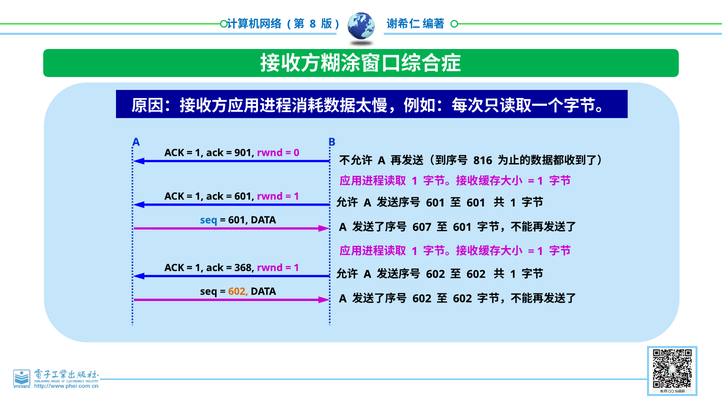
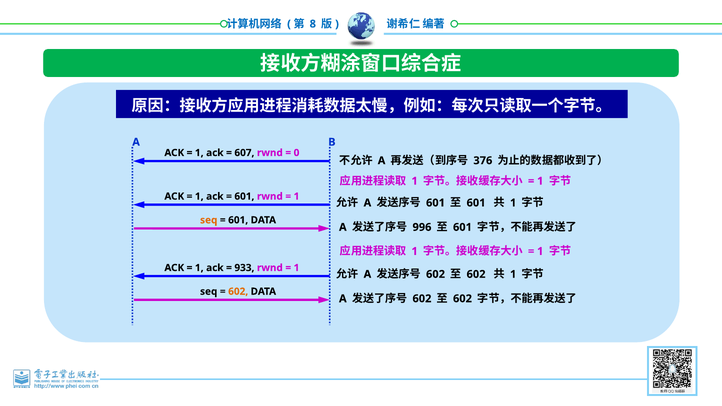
901: 901 -> 607 (244, 153)
816: 816 -> 376 (483, 161)
seq colour: blue -> orange (209, 220)
607: 607 -> 996 (422, 227)
368: 368 -> 933 (244, 268)
